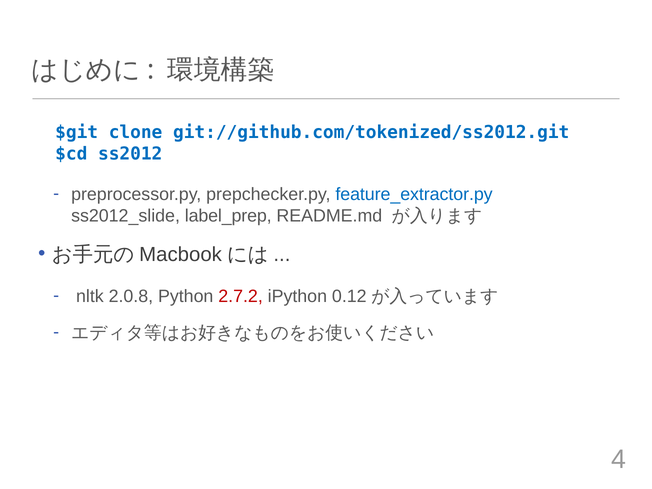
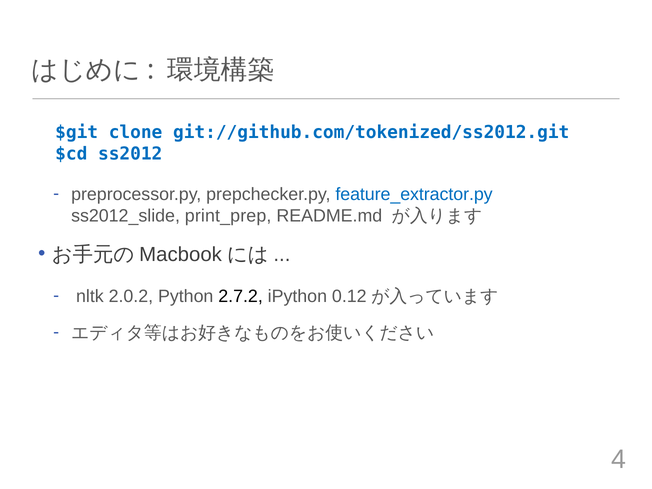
label_prep: label_prep -> print_prep (228, 216)
2.0.8: 2.0.8 -> 2.0.2 (131, 296)
2.7.2 colour: red -> black (241, 296)
